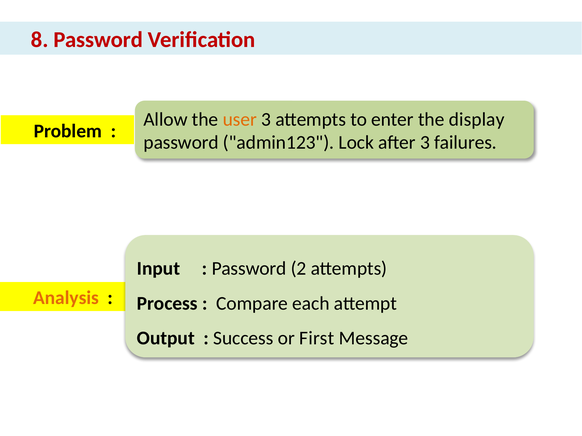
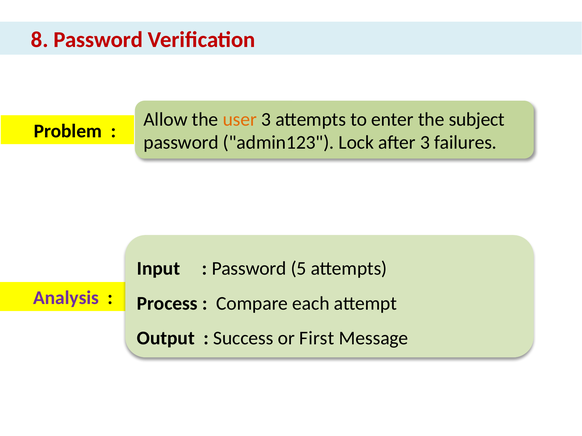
display: display -> subject (477, 119)
2: 2 -> 5 (299, 269)
Analysis colour: orange -> purple (66, 298)
